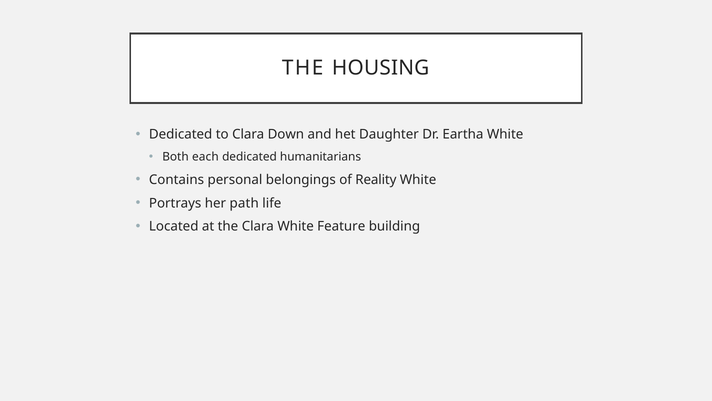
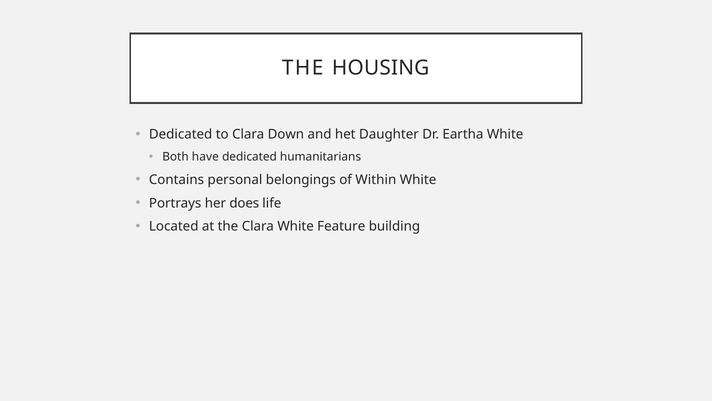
each: each -> have (205, 157)
Reality: Reality -> Within (376, 179)
path: path -> does (244, 203)
